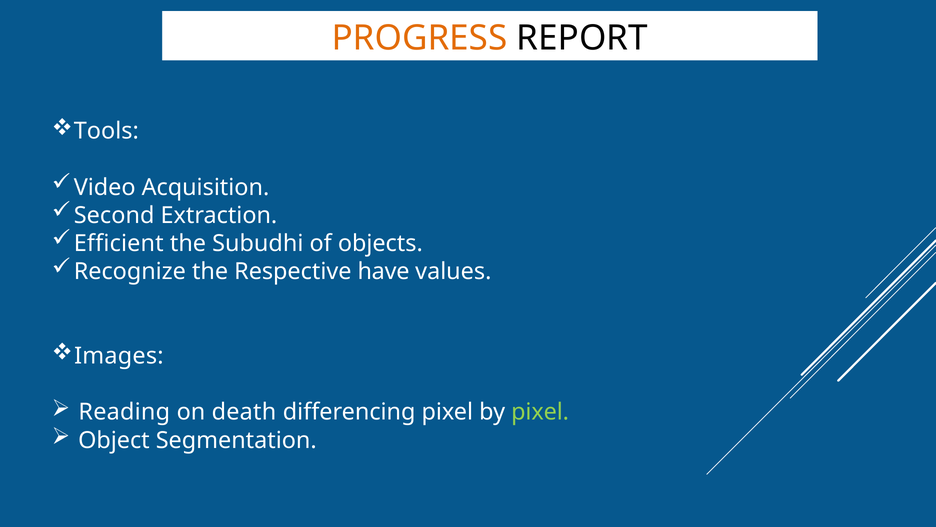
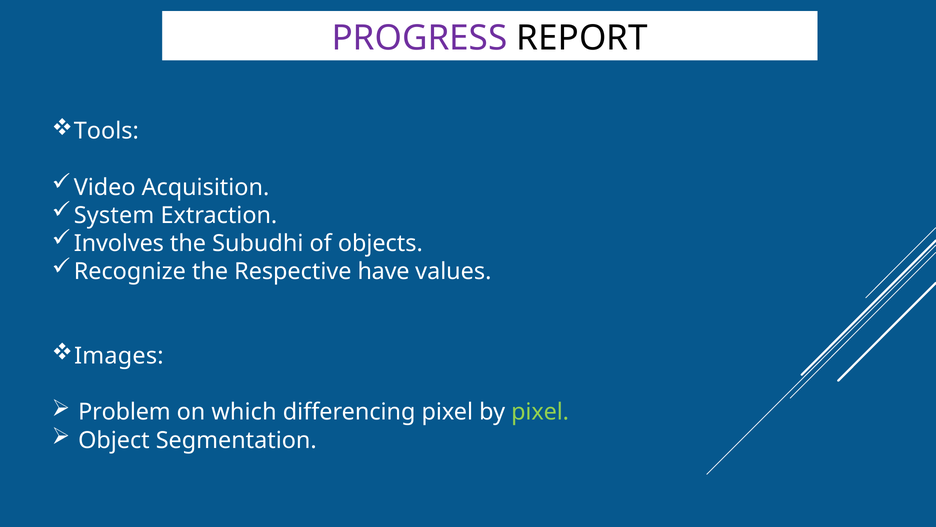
PROGRESS colour: orange -> purple (420, 38)
Second: Second -> System (114, 215)
Efficient: Efficient -> Involves (119, 243)
Reading: Reading -> Problem (124, 412)
death: death -> which (244, 412)
